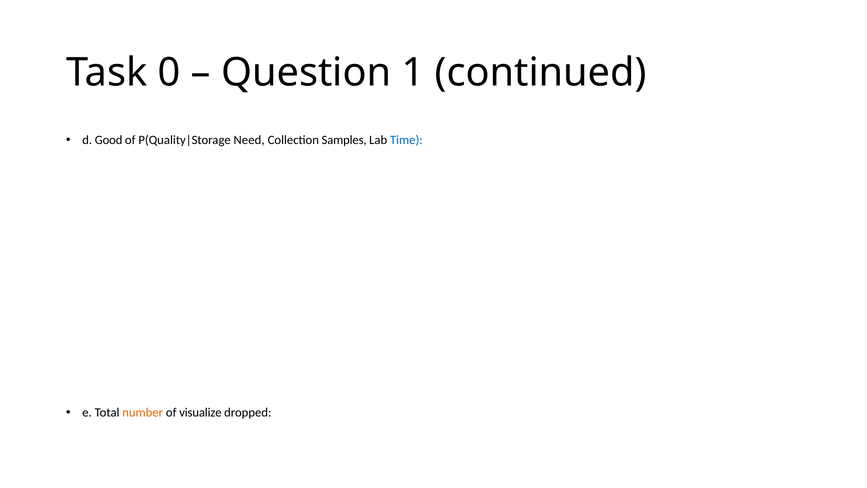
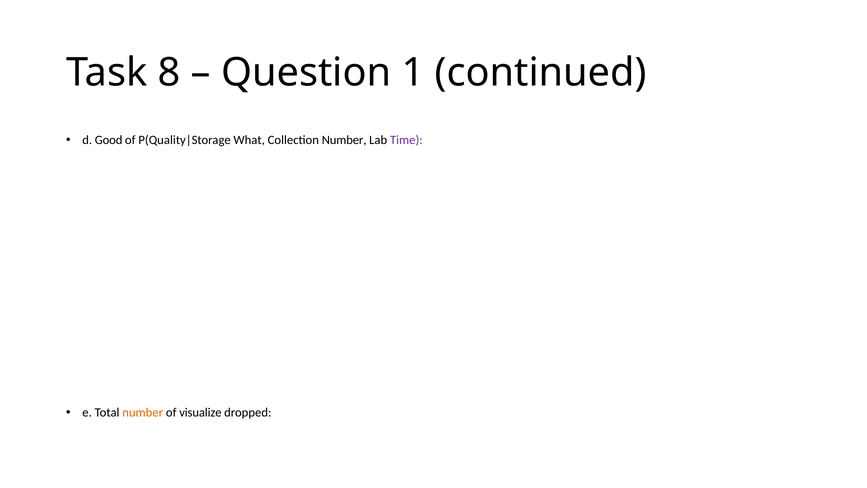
0: 0 -> 8 (169, 73)
Need: Need -> What (249, 140)
Collection Samples: Samples -> Number (344, 140)
Time colour: blue -> purple (406, 140)
